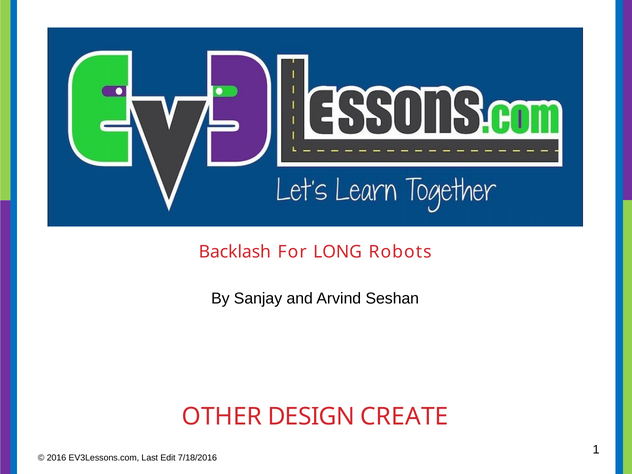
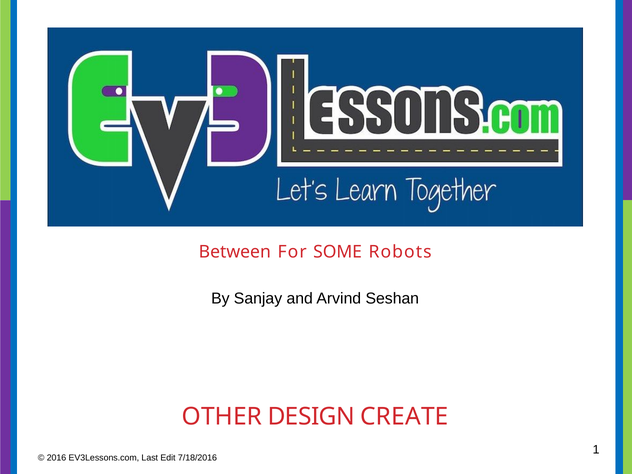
Backlash: Backlash -> Between (235, 252)
LONG: LONG -> SOME (338, 252)
